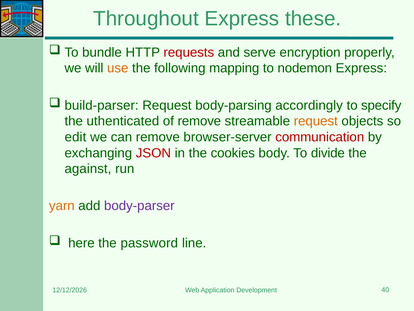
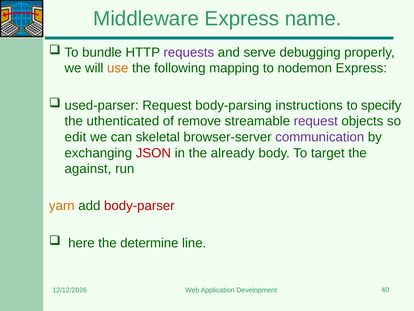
Throughout: Throughout -> Middleware (146, 19)
these: these -> name (313, 19)
requests colour: red -> purple (189, 52)
encryption: encryption -> debugging (310, 52)
build-parser: build-parser -> used-parser (102, 105)
accordingly: accordingly -> instructions (309, 105)
request colour: orange -> purple (316, 121)
can remove: remove -> skeletal (158, 137)
communication colour: red -> purple (320, 137)
cookies: cookies -> already (233, 153)
divide: divide -> target (328, 153)
body-parser colour: purple -> red (139, 206)
password: password -> determine (149, 243)
